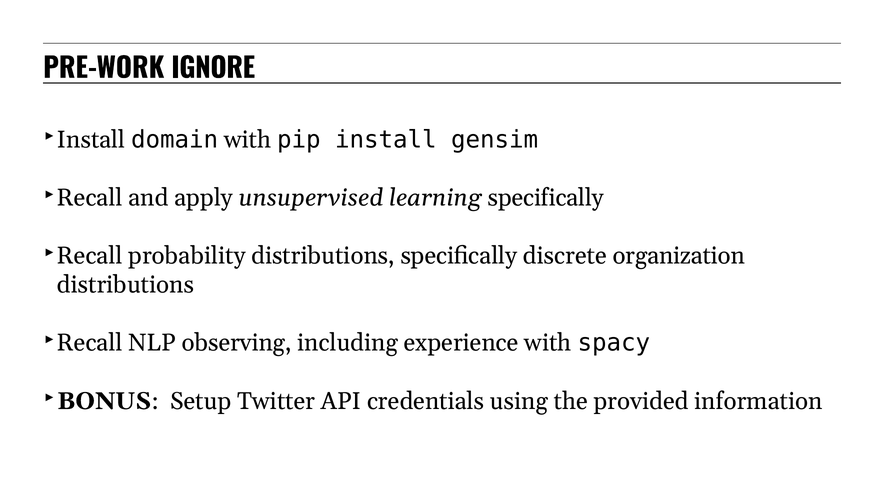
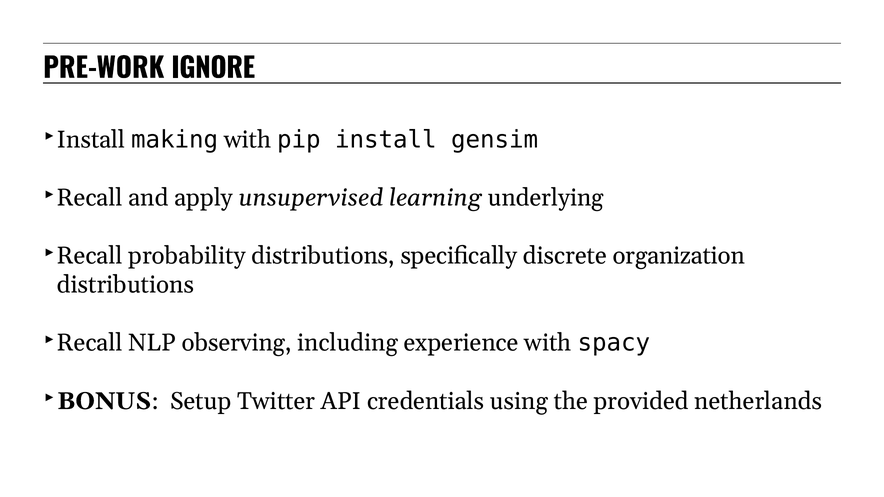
domain: domain -> making (175, 139)
learning specifically: specifically -> underlying (546, 197)
information: information -> netherlands (758, 401)
